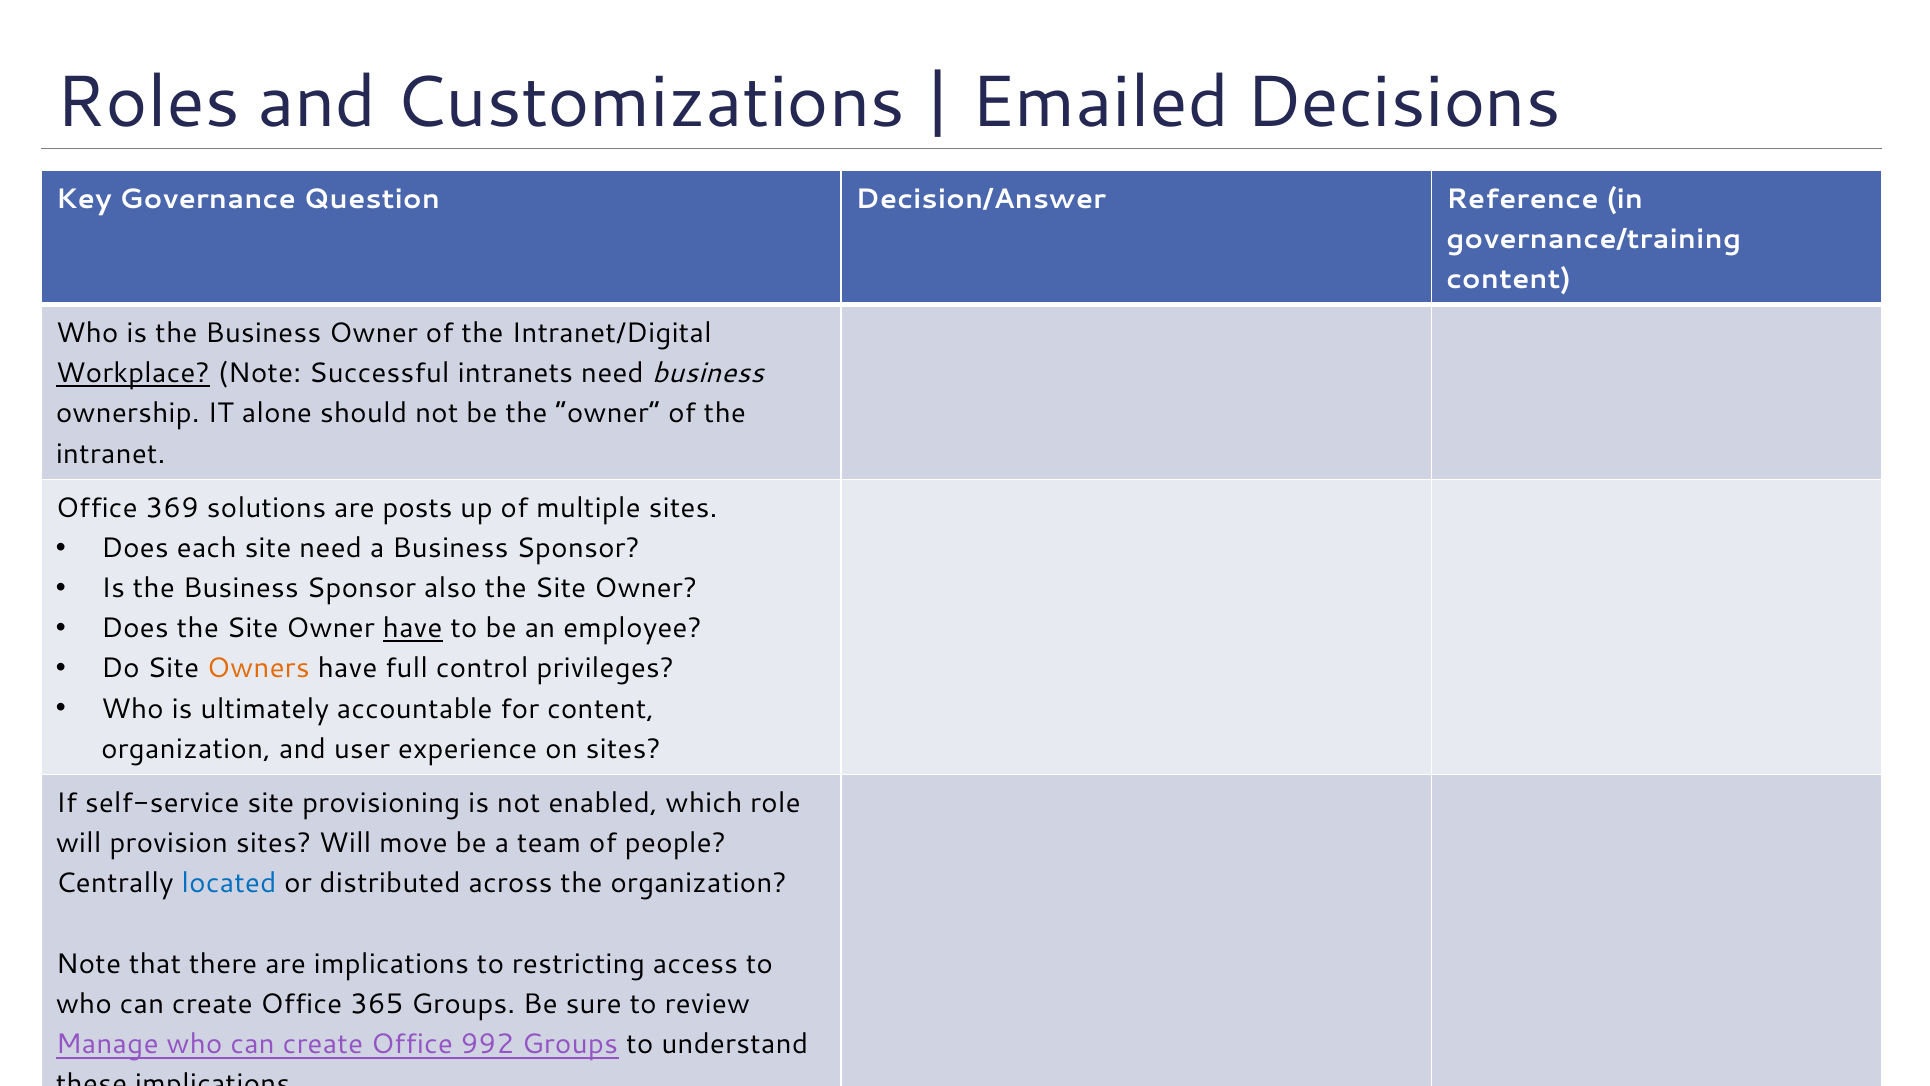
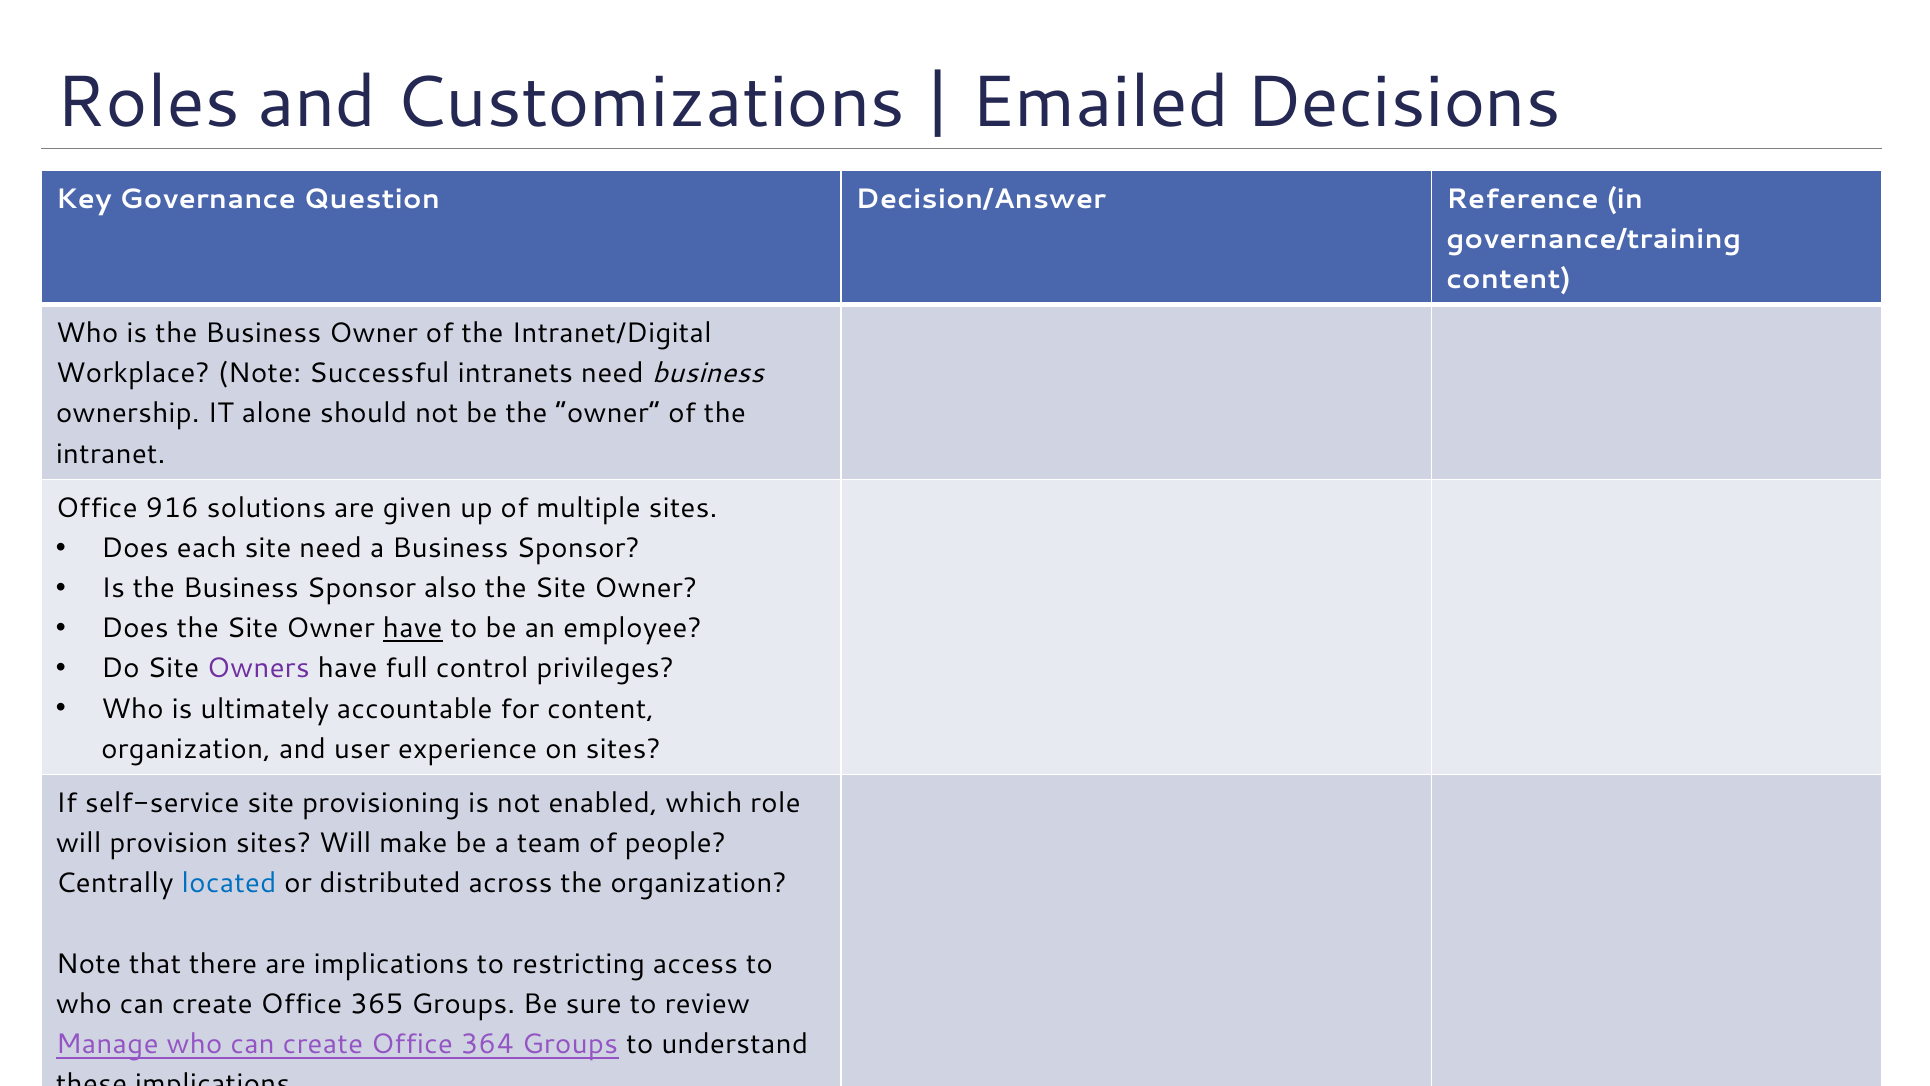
Workplace underline: present -> none (133, 373)
369: 369 -> 916 (172, 508)
posts: posts -> given (417, 508)
Owners colour: orange -> purple (258, 668)
move: move -> make (413, 843)
992: 992 -> 364 (487, 1043)
